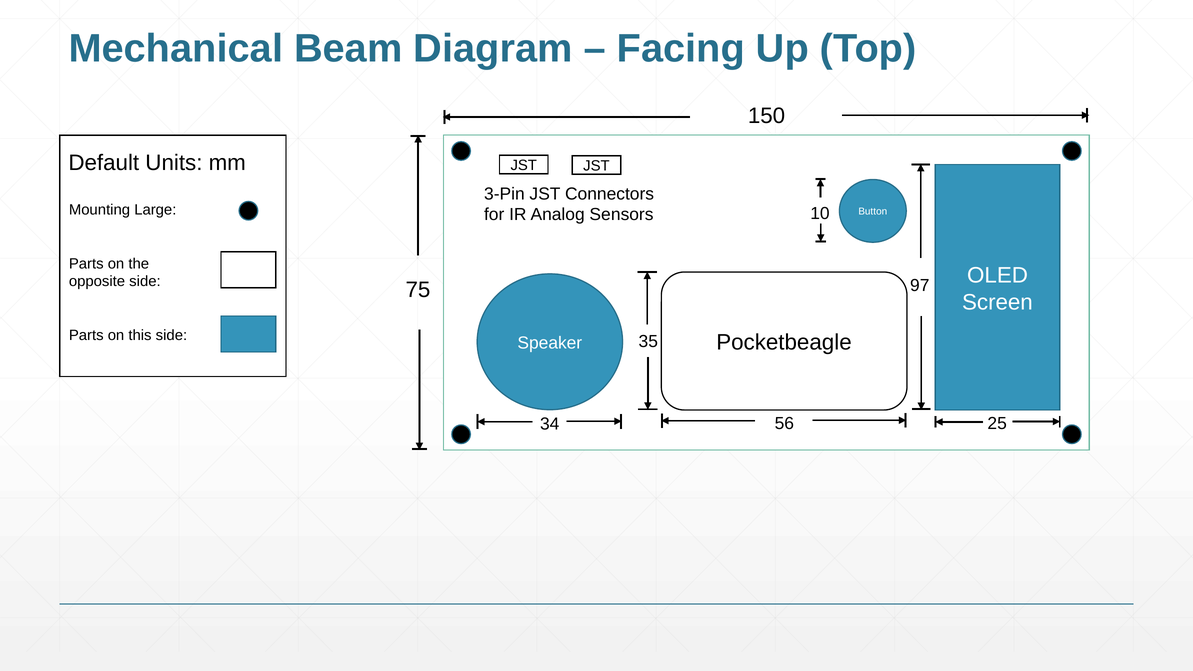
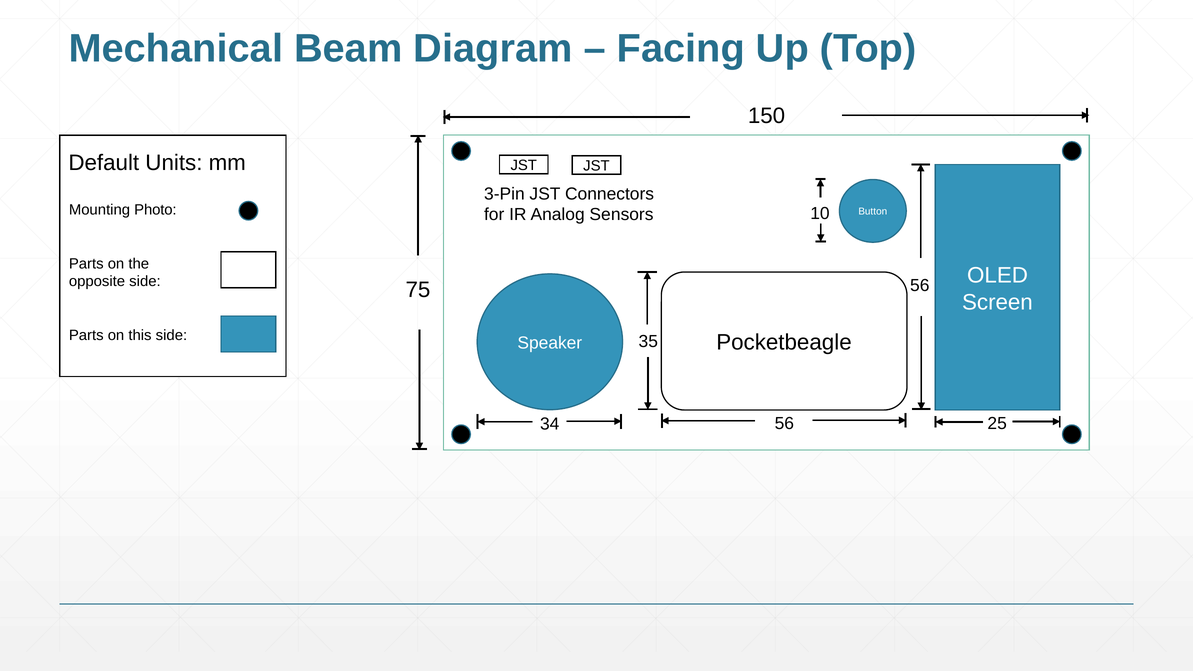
Large: Large -> Photo (155, 210)
75 97: 97 -> 56 (920, 285)
